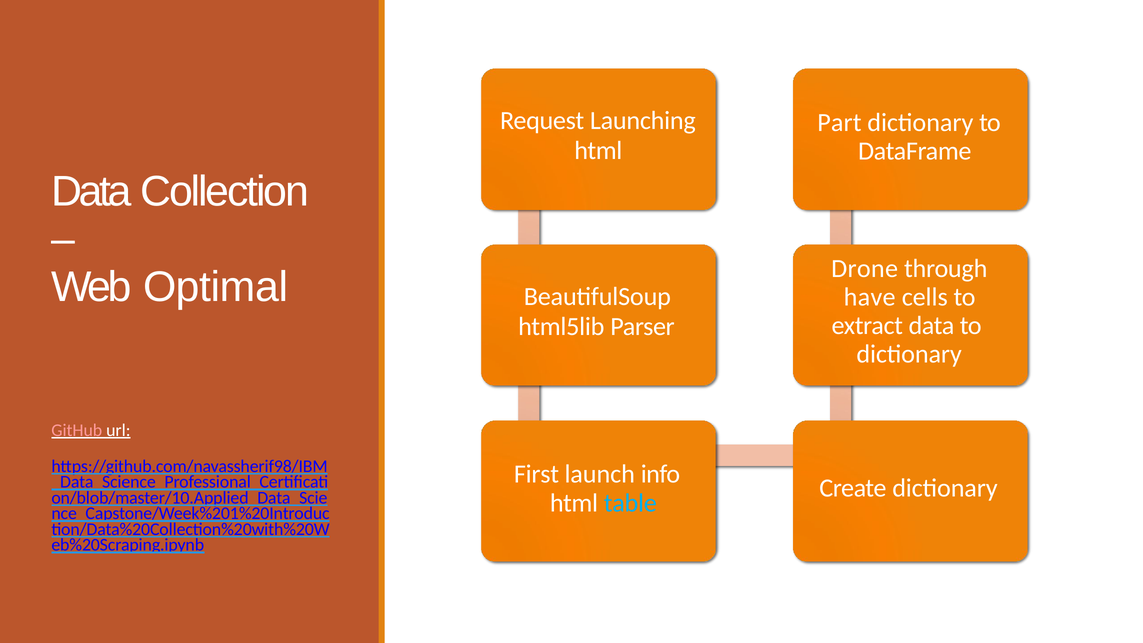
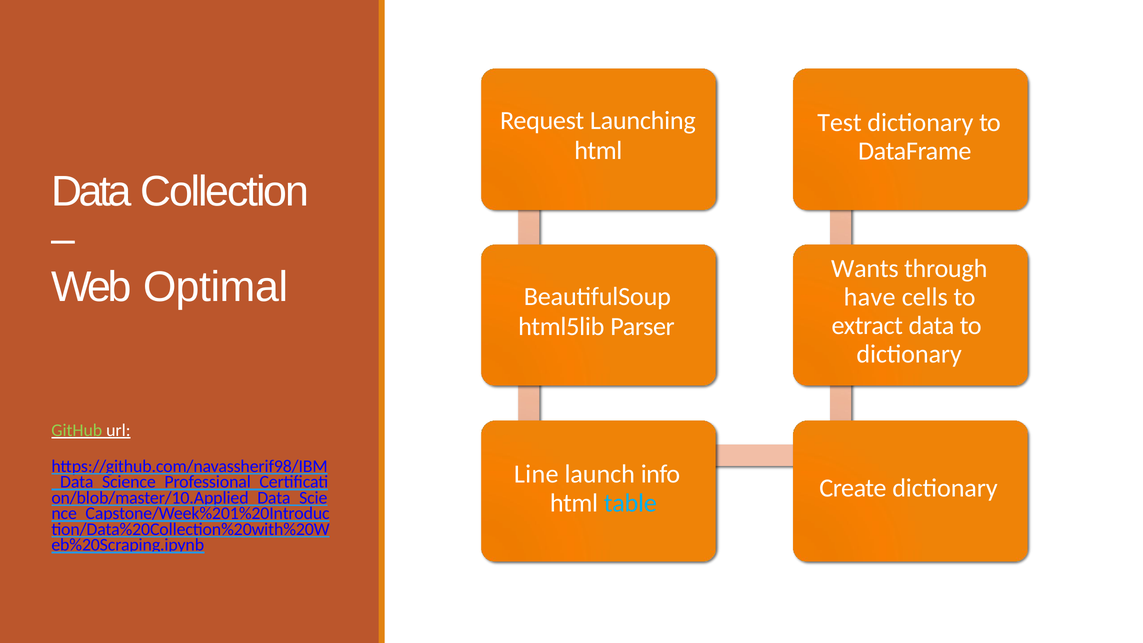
Part: Part -> Test (840, 122)
Drone: Drone -> Wants (865, 268)
GitHub colour: pink -> light green (77, 430)
First: First -> Line (536, 474)
